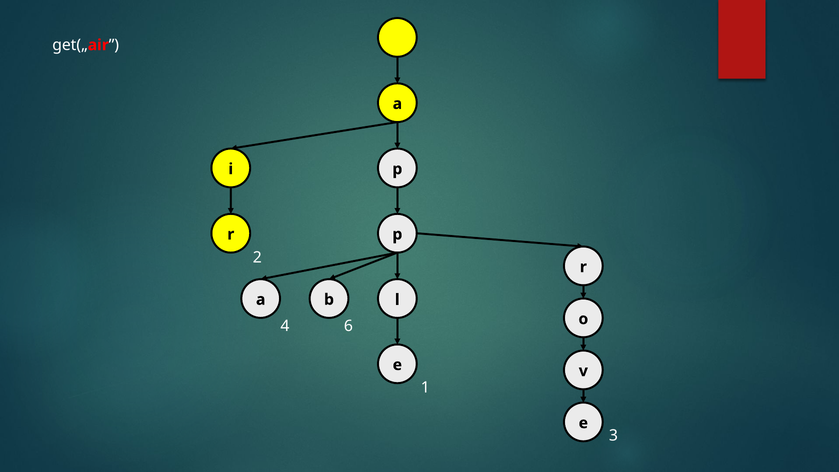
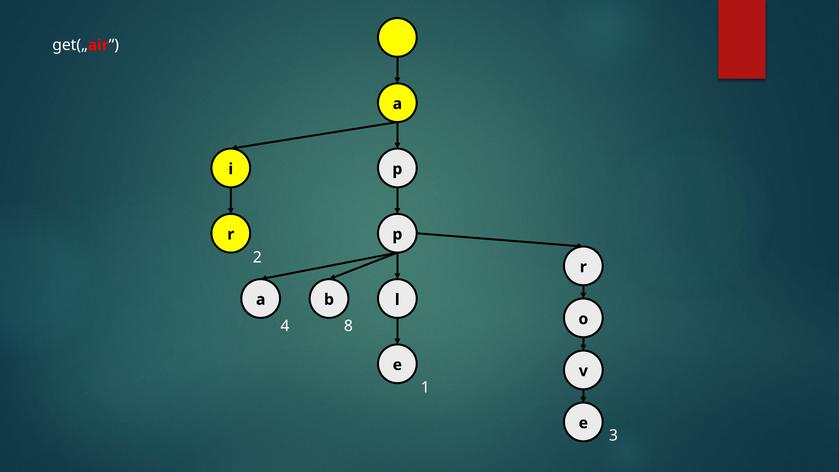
6: 6 -> 8 (348, 326)
